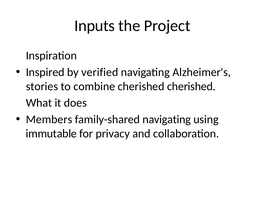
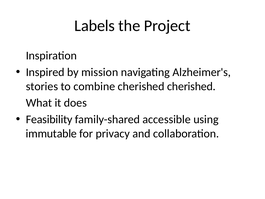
Inputs: Inputs -> Labels (95, 26)
verified: verified -> mission (100, 72)
Members: Members -> Feasibility (49, 119)
family-shared navigating: navigating -> accessible (167, 119)
